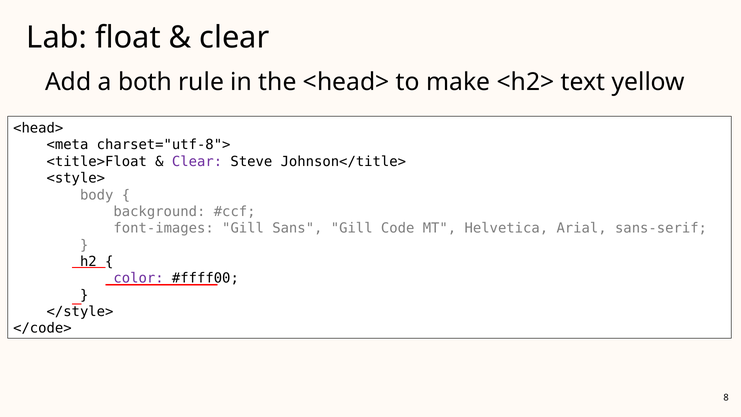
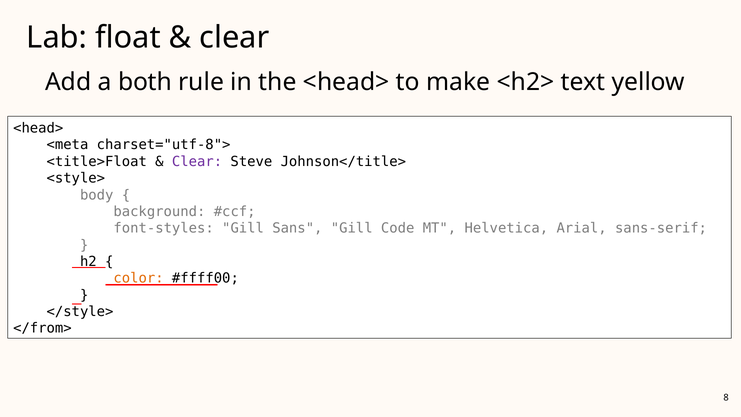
font-images: font-images -> font-styles (164, 228)
color colour: purple -> orange (139, 278)
</code>: </code> -> </from> (42, 328)
